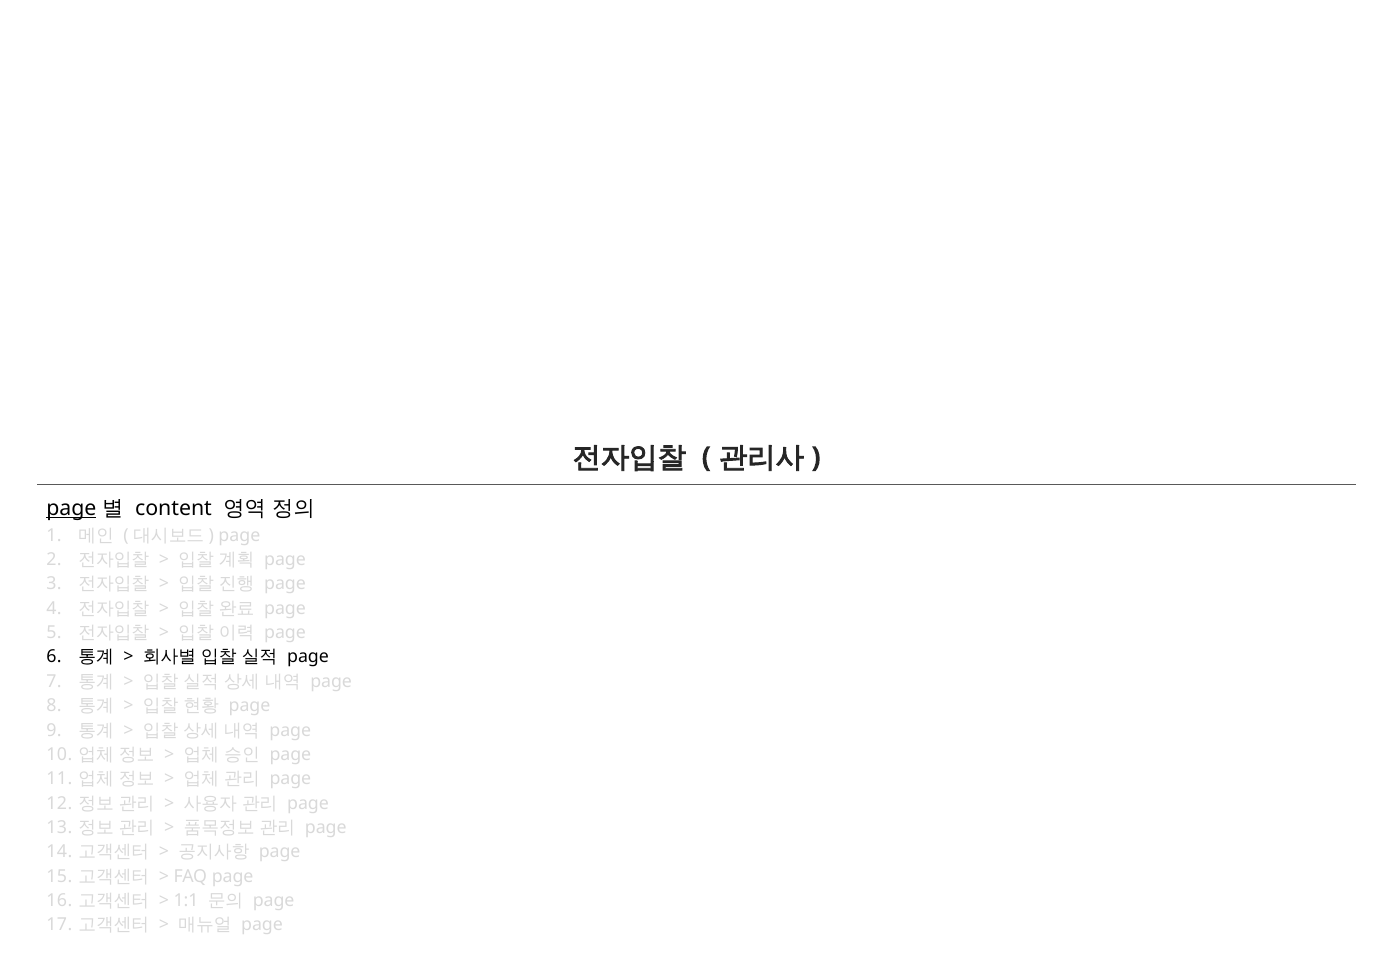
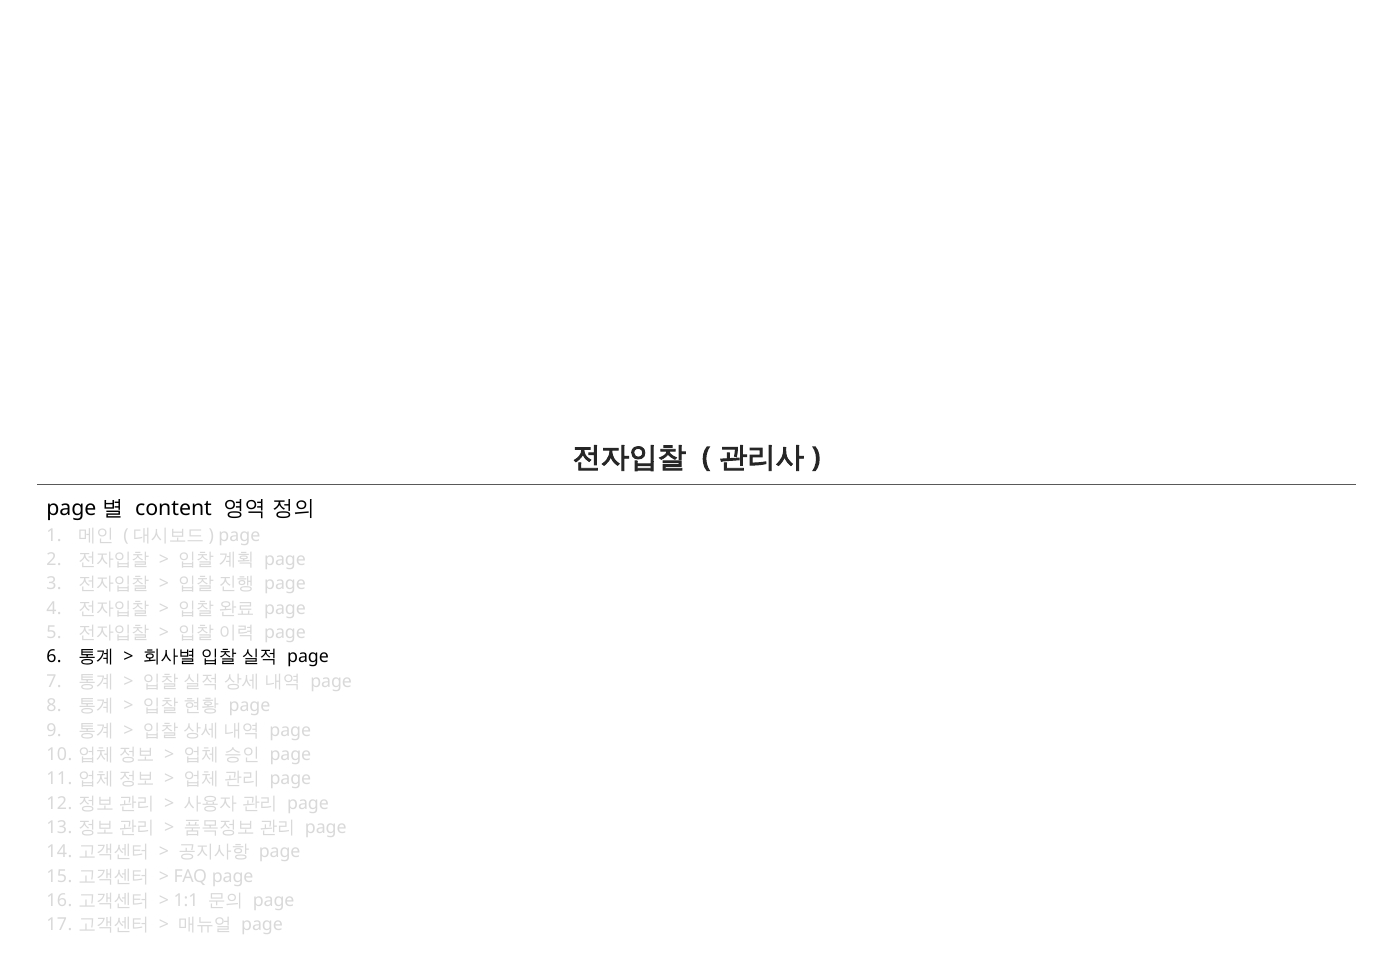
page underline: present -> none (71, 509)
